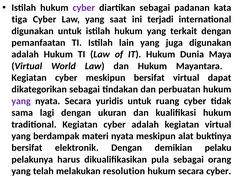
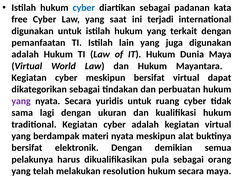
cyber colour: purple -> blue (84, 8)
tiga: tiga -> free (19, 19)
pelaku: pelaku -> semua (218, 148)
secara cyber: cyber -> maya (219, 172)
